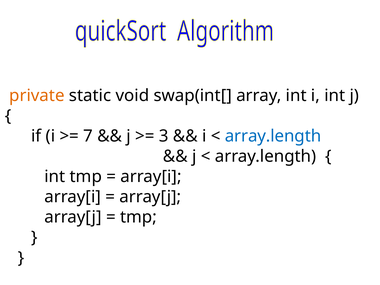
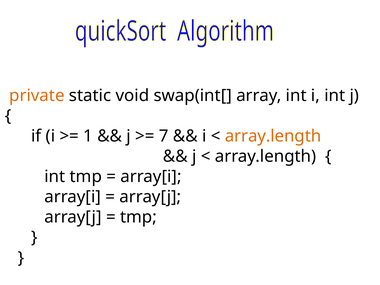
7: 7 -> 1 (88, 136)
3: 3 -> 7 (164, 136)
array.length colour: blue -> orange (273, 136)
